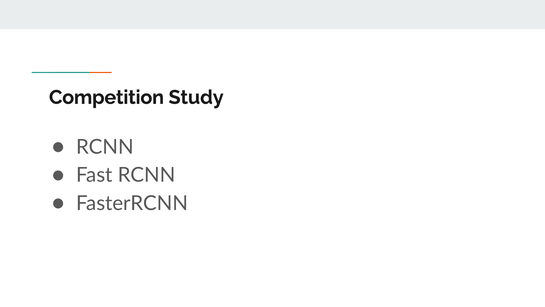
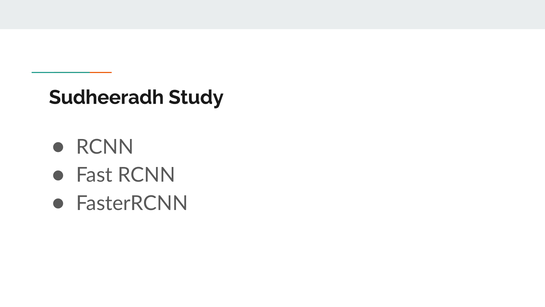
Competition: Competition -> Sudheeradh (106, 97)
